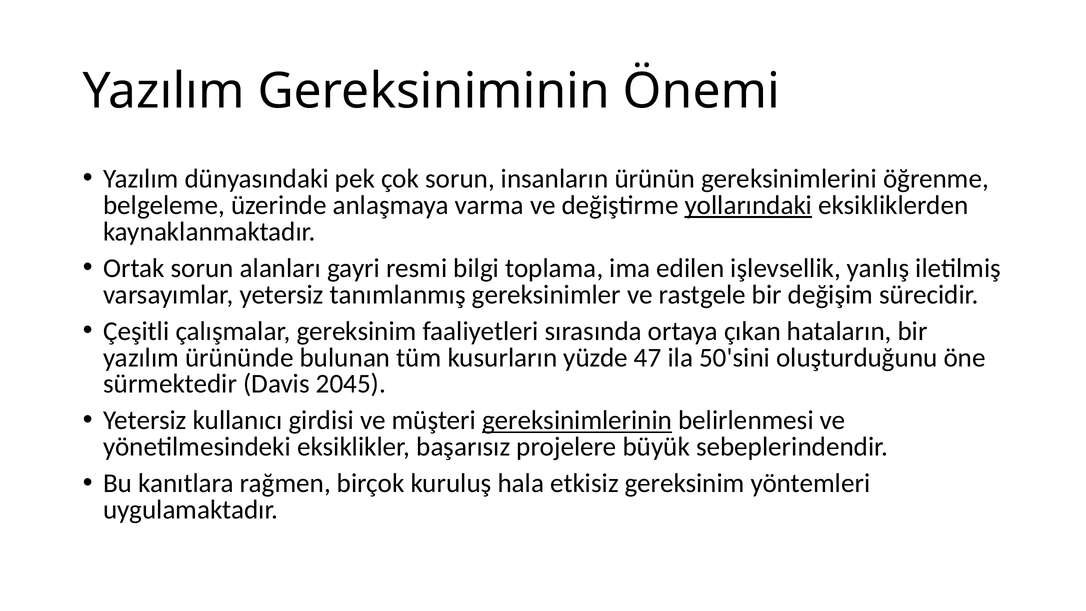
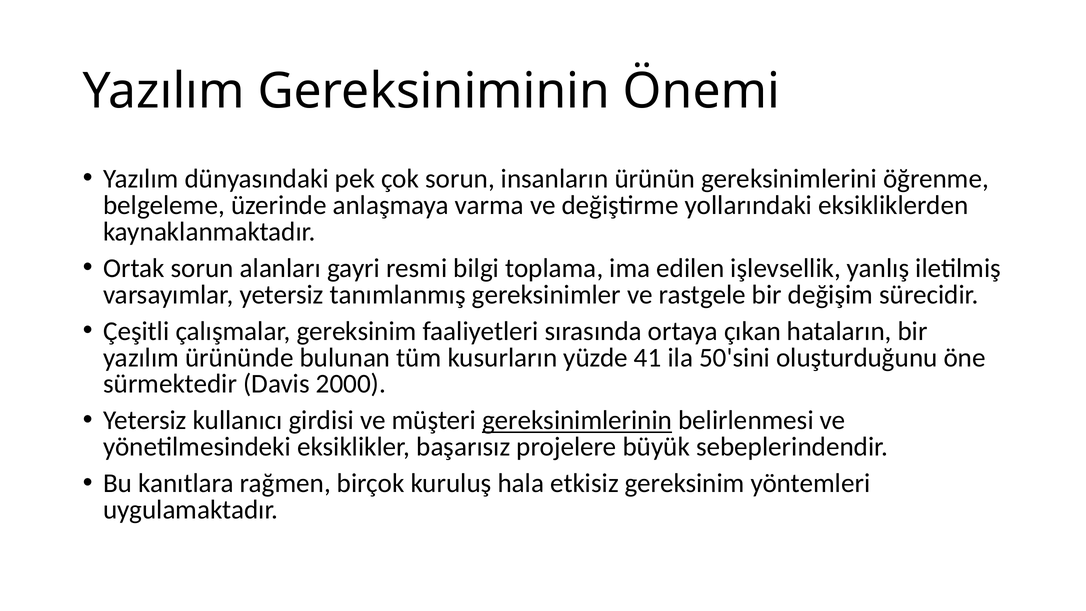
yollarındaki underline: present -> none (748, 205)
47: 47 -> 41 (648, 357)
2045: 2045 -> 2000 (351, 384)
